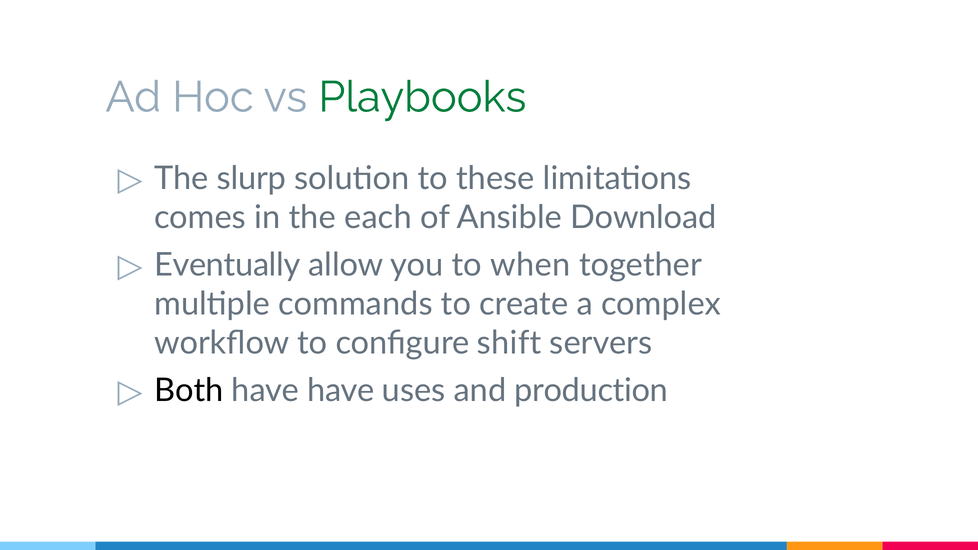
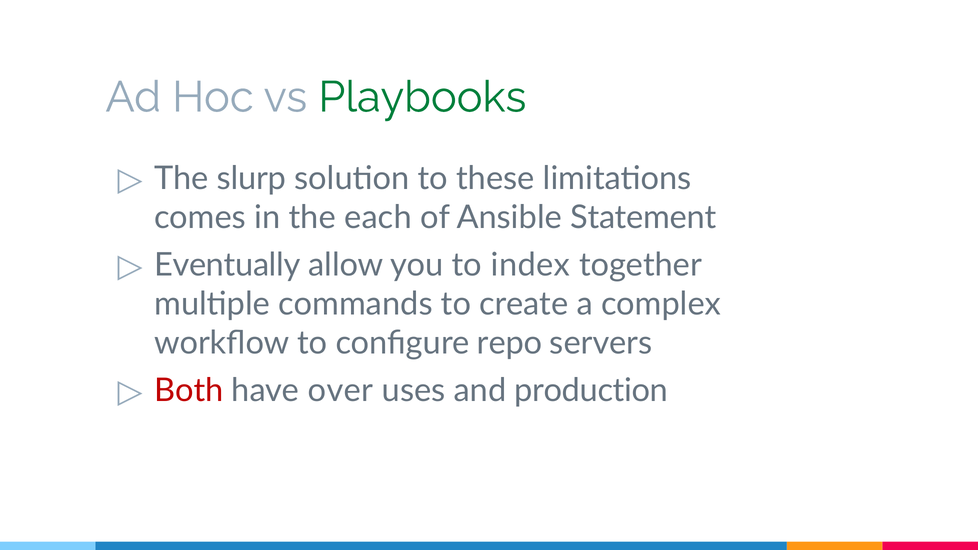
Download: Download -> Statement (643, 218)
when: when -> index (530, 265)
shift: shift -> repo (510, 343)
Both colour: black -> red (189, 390)
have have: have -> over (341, 390)
